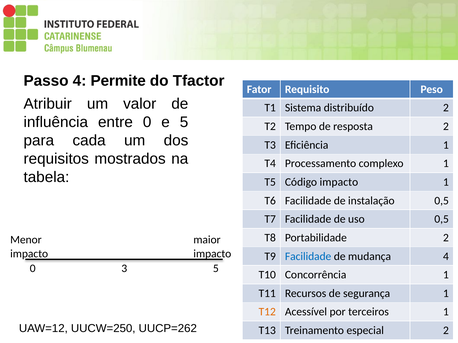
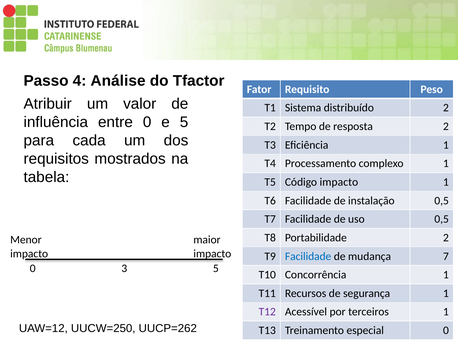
Permite: Permite -> Análise (118, 81)
mudança 4: 4 -> 7 (446, 257)
T12 colour: orange -> purple (267, 312)
especial 2: 2 -> 0 (446, 331)
